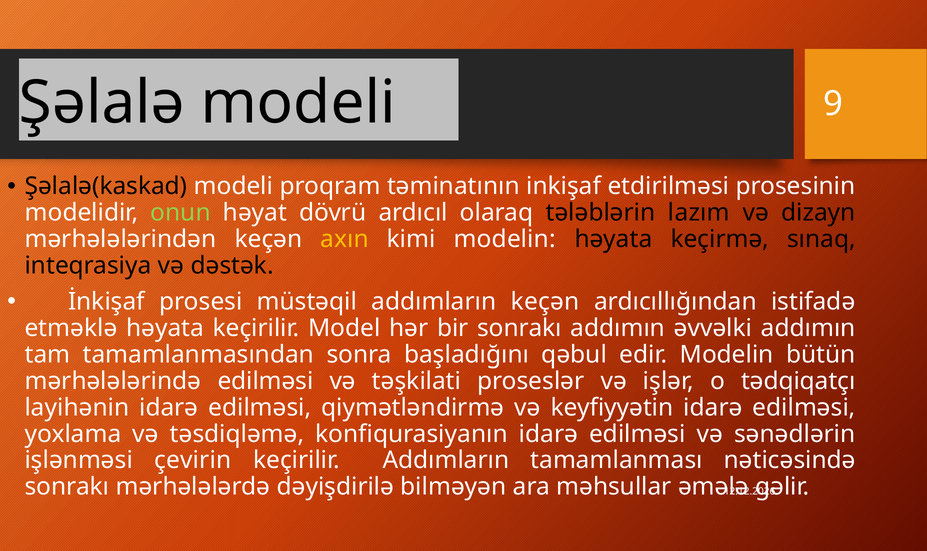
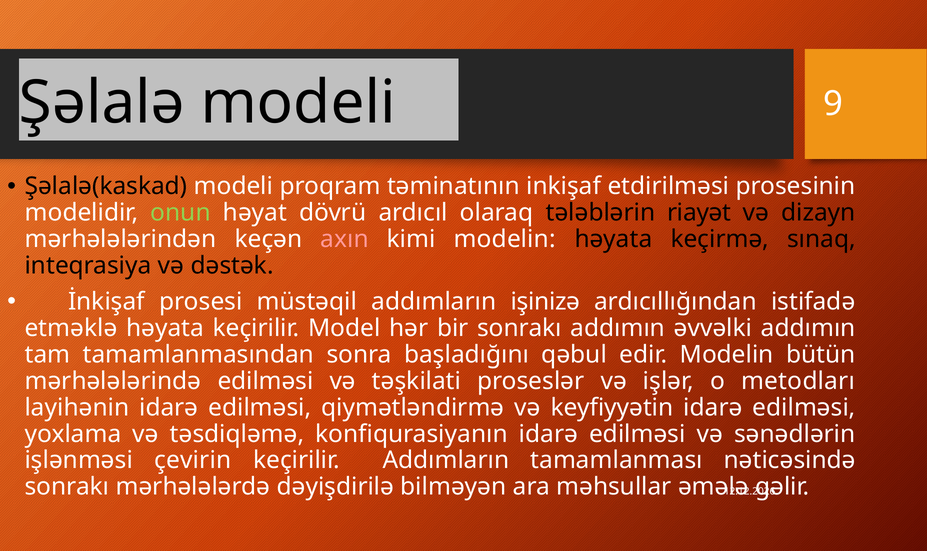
lazım: lazım -> riayət (699, 213)
axın colour: yellow -> pink (345, 240)
addımların keçən: keçən -> işinizə (545, 302)
tədqiqatçı: tədqiqatçı -> metodları (798, 382)
